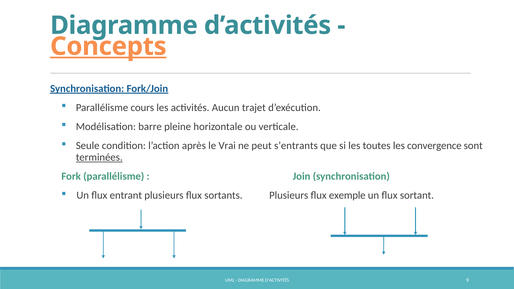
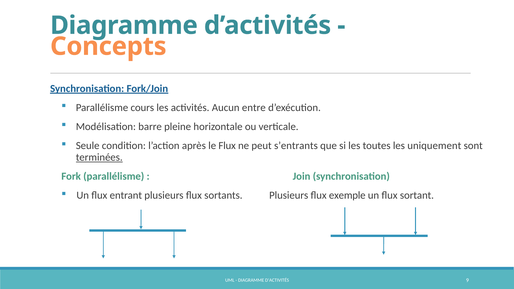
Concepts underline: present -> none (108, 46)
trajet: trajet -> entre (254, 108)
le Vrai: Vrai -> Flux (227, 146)
convergence: convergence -> uniquement (434, 146)
